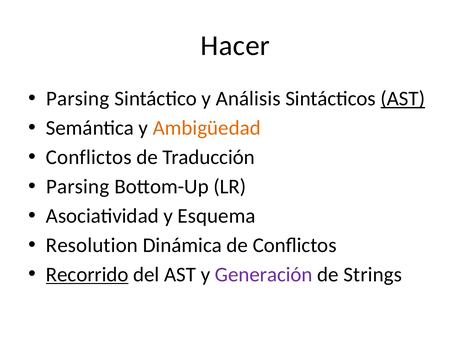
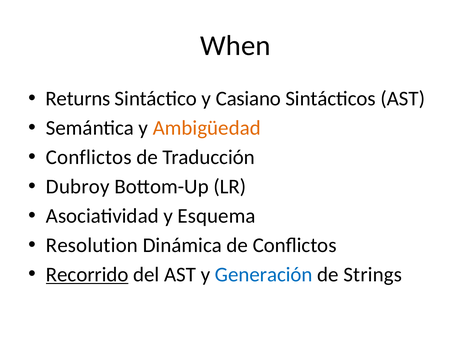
Hacer: Hacer -> When (235, 46)
Parsing: Parsing -> Returns (78, 99)
Análisis: Análisis -> Casiano (248, 99)
AST underline: present -> none (403, 99)
Parsing: Parsing -> Dubroy (78, 187)
Generación colour: purple -> blue (264, 275)
